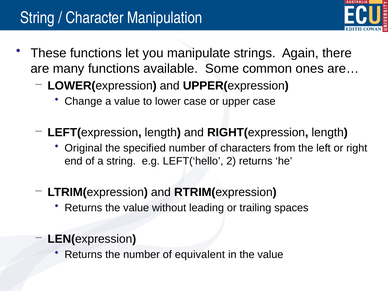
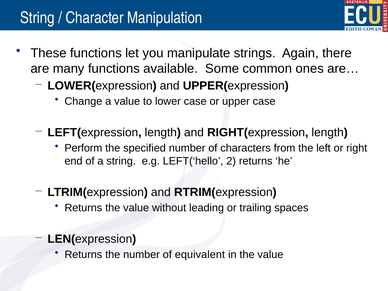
Original: Original -> Perform (83, 148)
